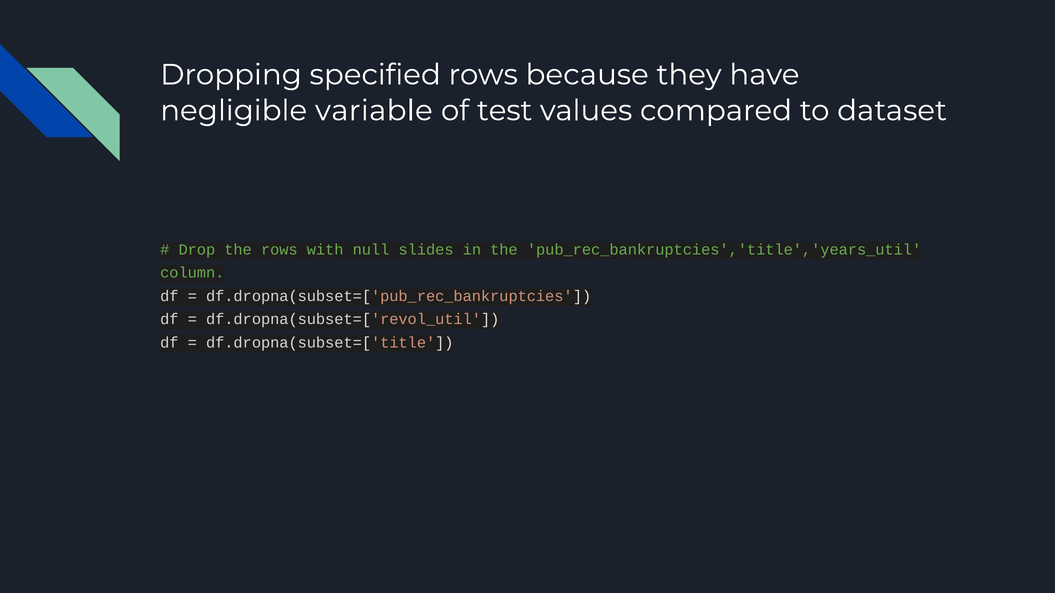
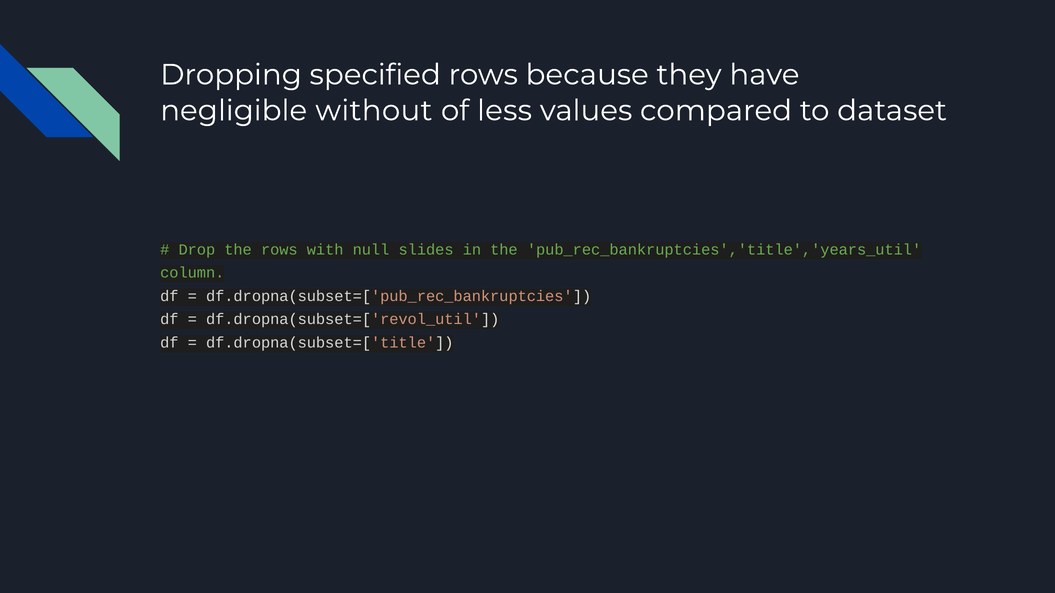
variable: variable -> without (374, 111)
test: test -> less (504, 111)
